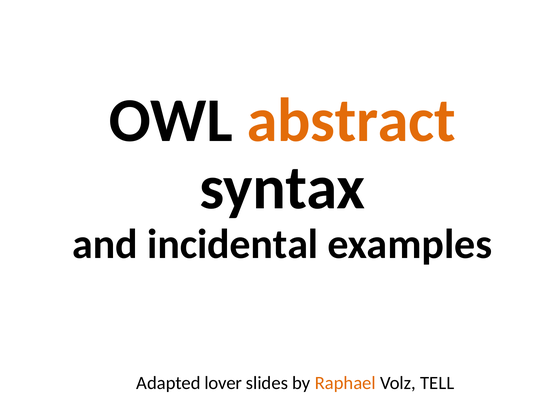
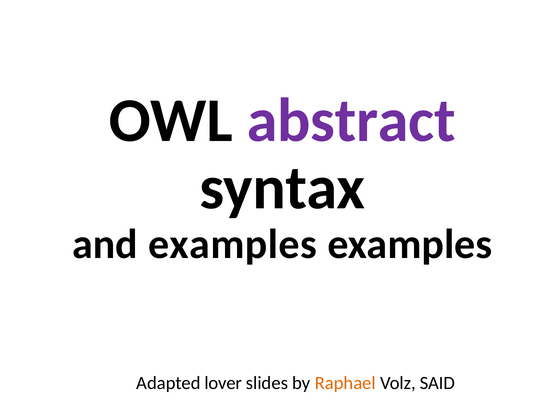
abstract colour: orange -> purple (351, 121)
and incidental: incidental -> examples (232, 244)
TELL: TELL -> SAID (437, 383)
